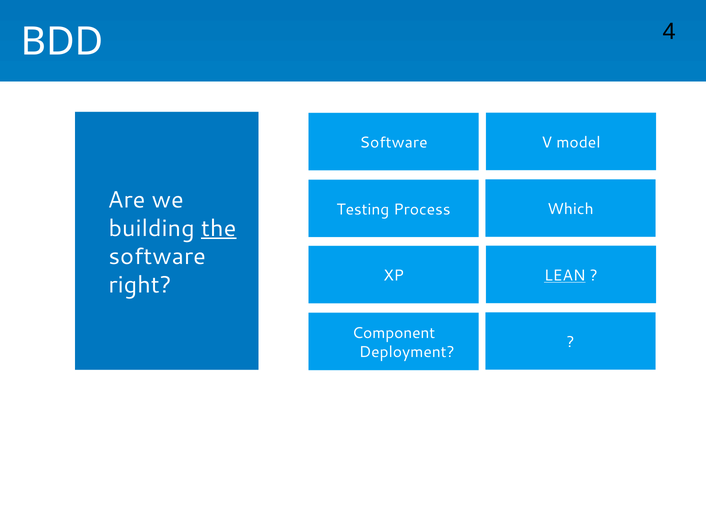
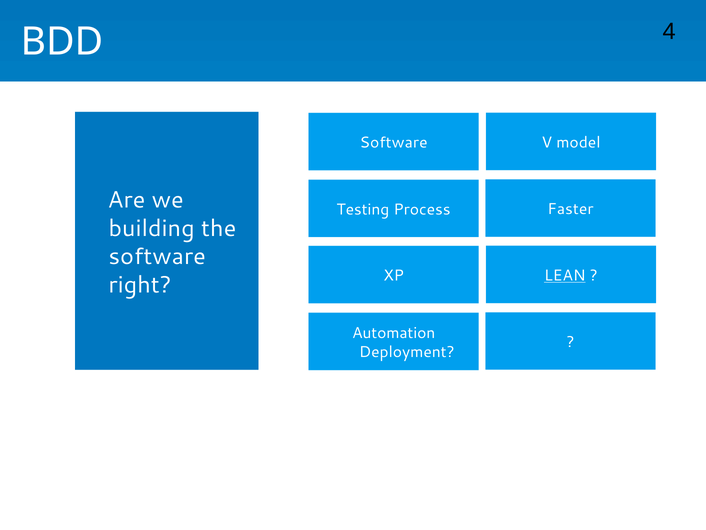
Which: Which -> Faster (570, 209)
the underline: present -> none (219, 228)
Component: Component -> Automation (394, 333)
